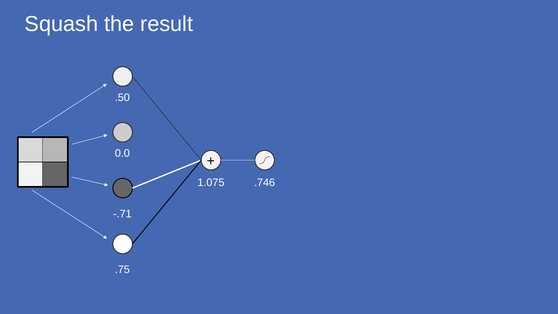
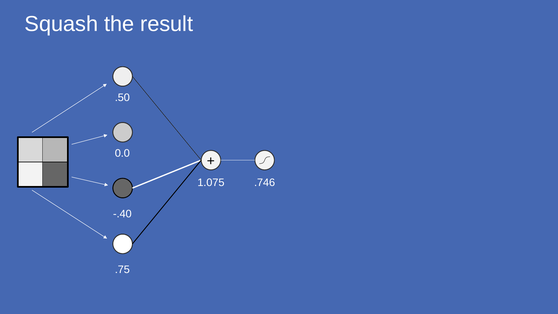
-.71: -.71 -> -.40 (122, 214)
